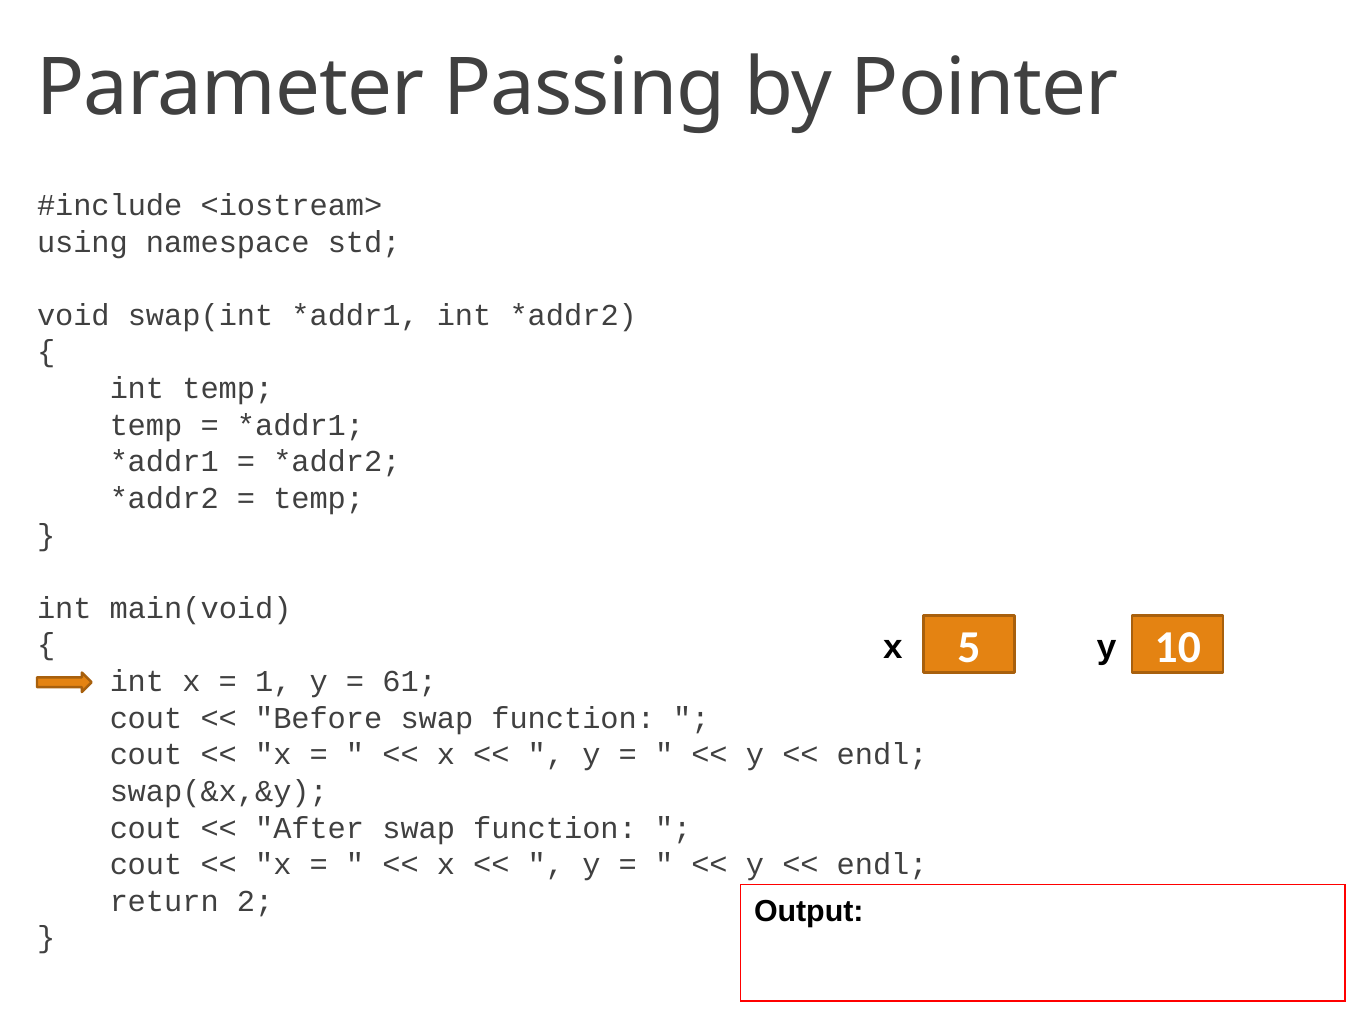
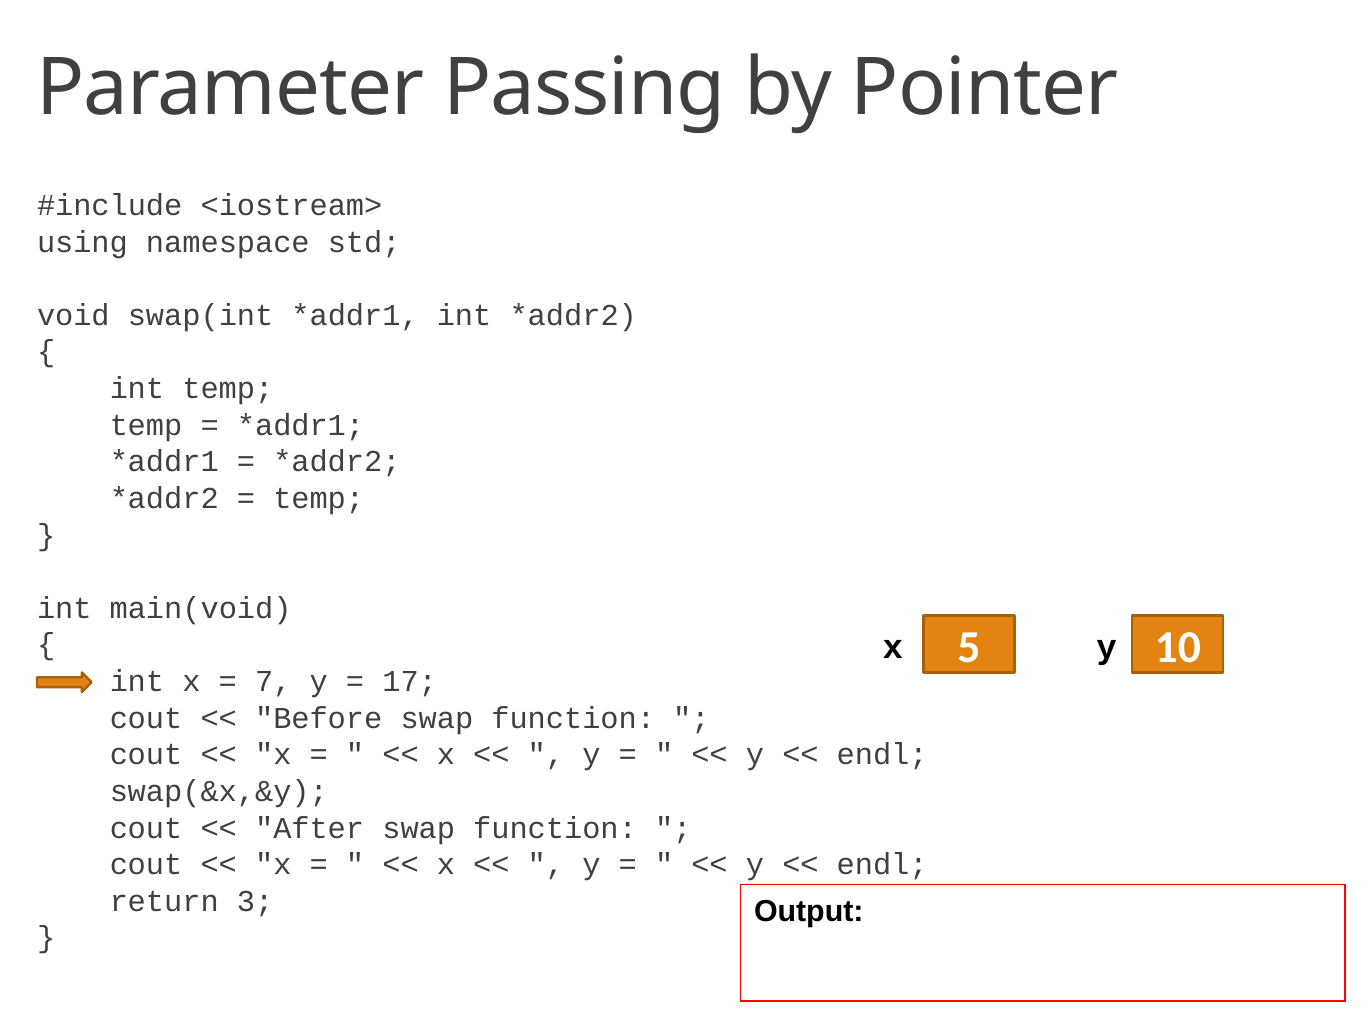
1: 1 -> 7 (273, 682)
61: 61 -> 17 (410, 682)
2: 2 -> 3 (255, 901)
